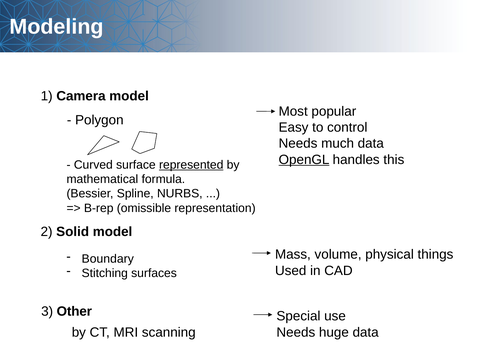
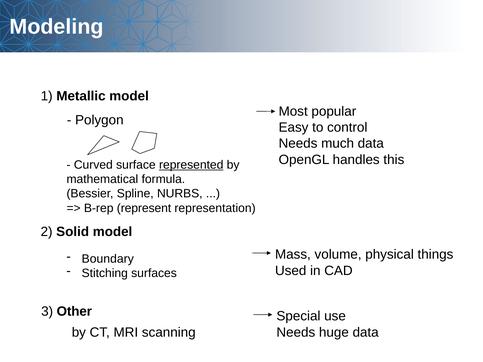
Camera: Camera -> Metallic (81, 96)
OpenGL underline: present -> none (304, 160)
omissible: omissible -> represent (144, 208)
